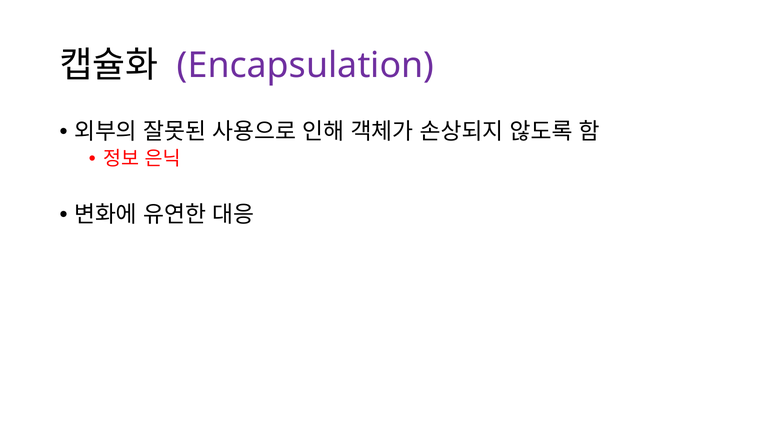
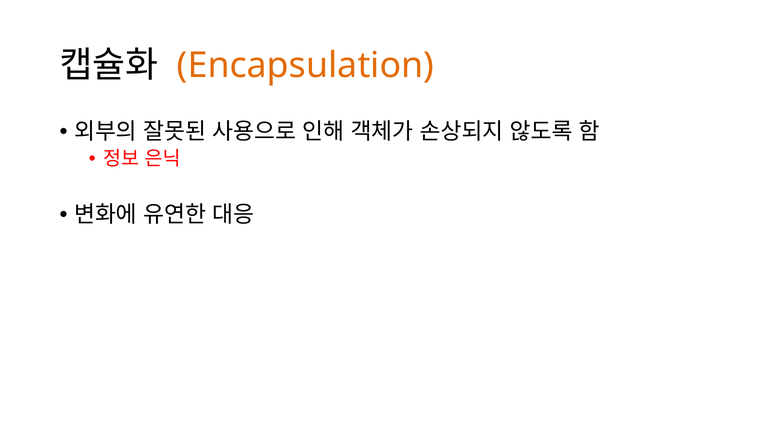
Encapsulation colour: purple -> orange (306, 66)
